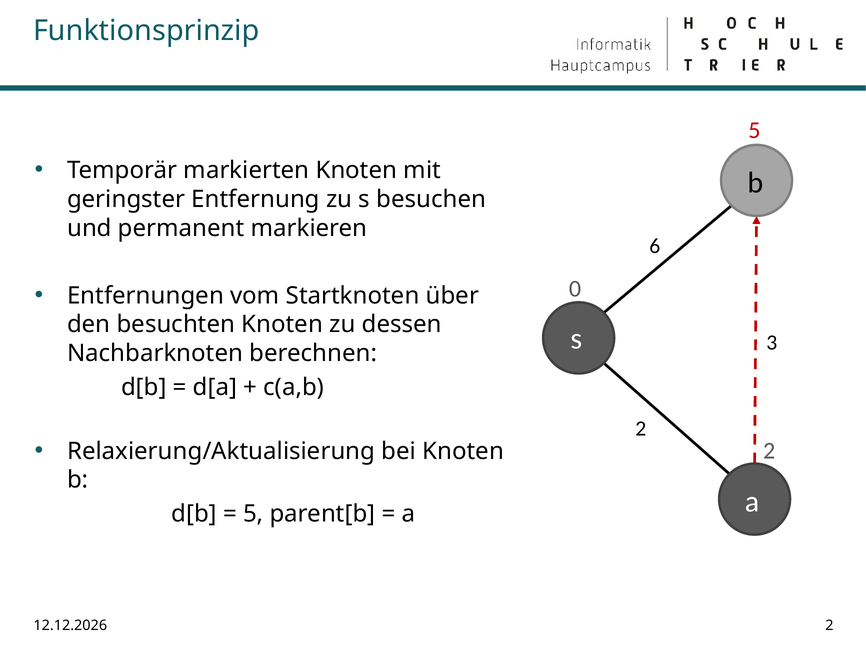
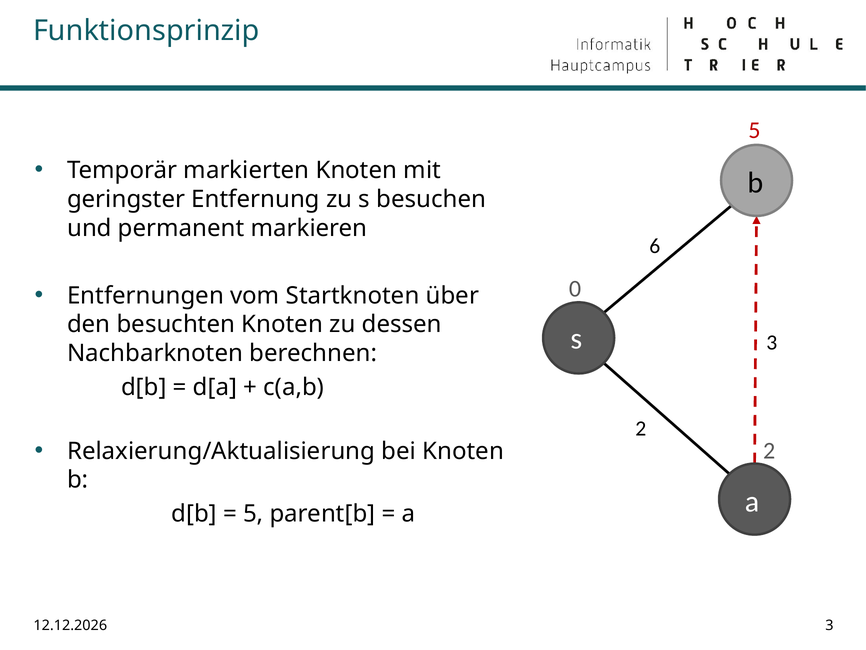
2: 2 -> 3 (829, 625)
